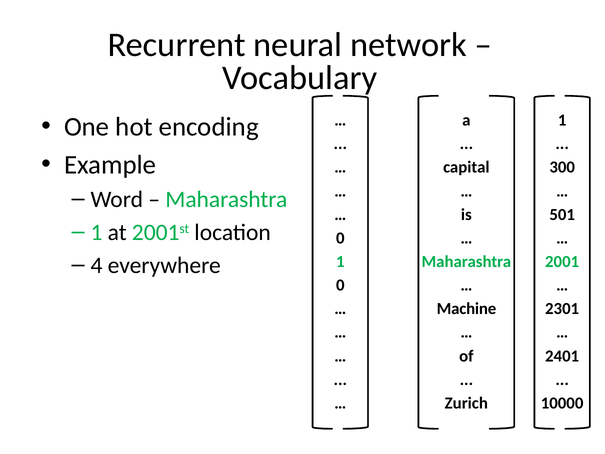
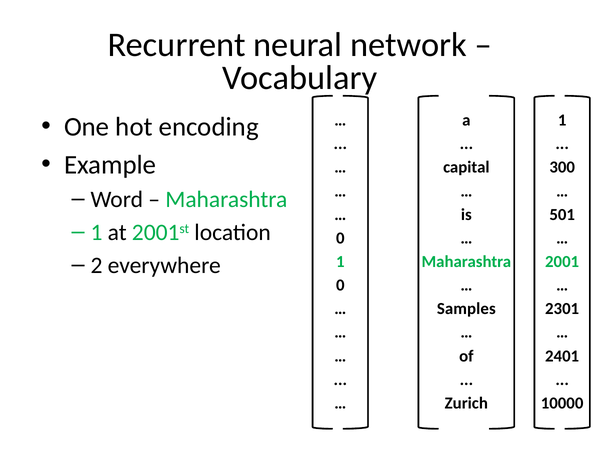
4: 4 -> 2 (96, 265)
Machine: Machine -> Samples (466, 309)
